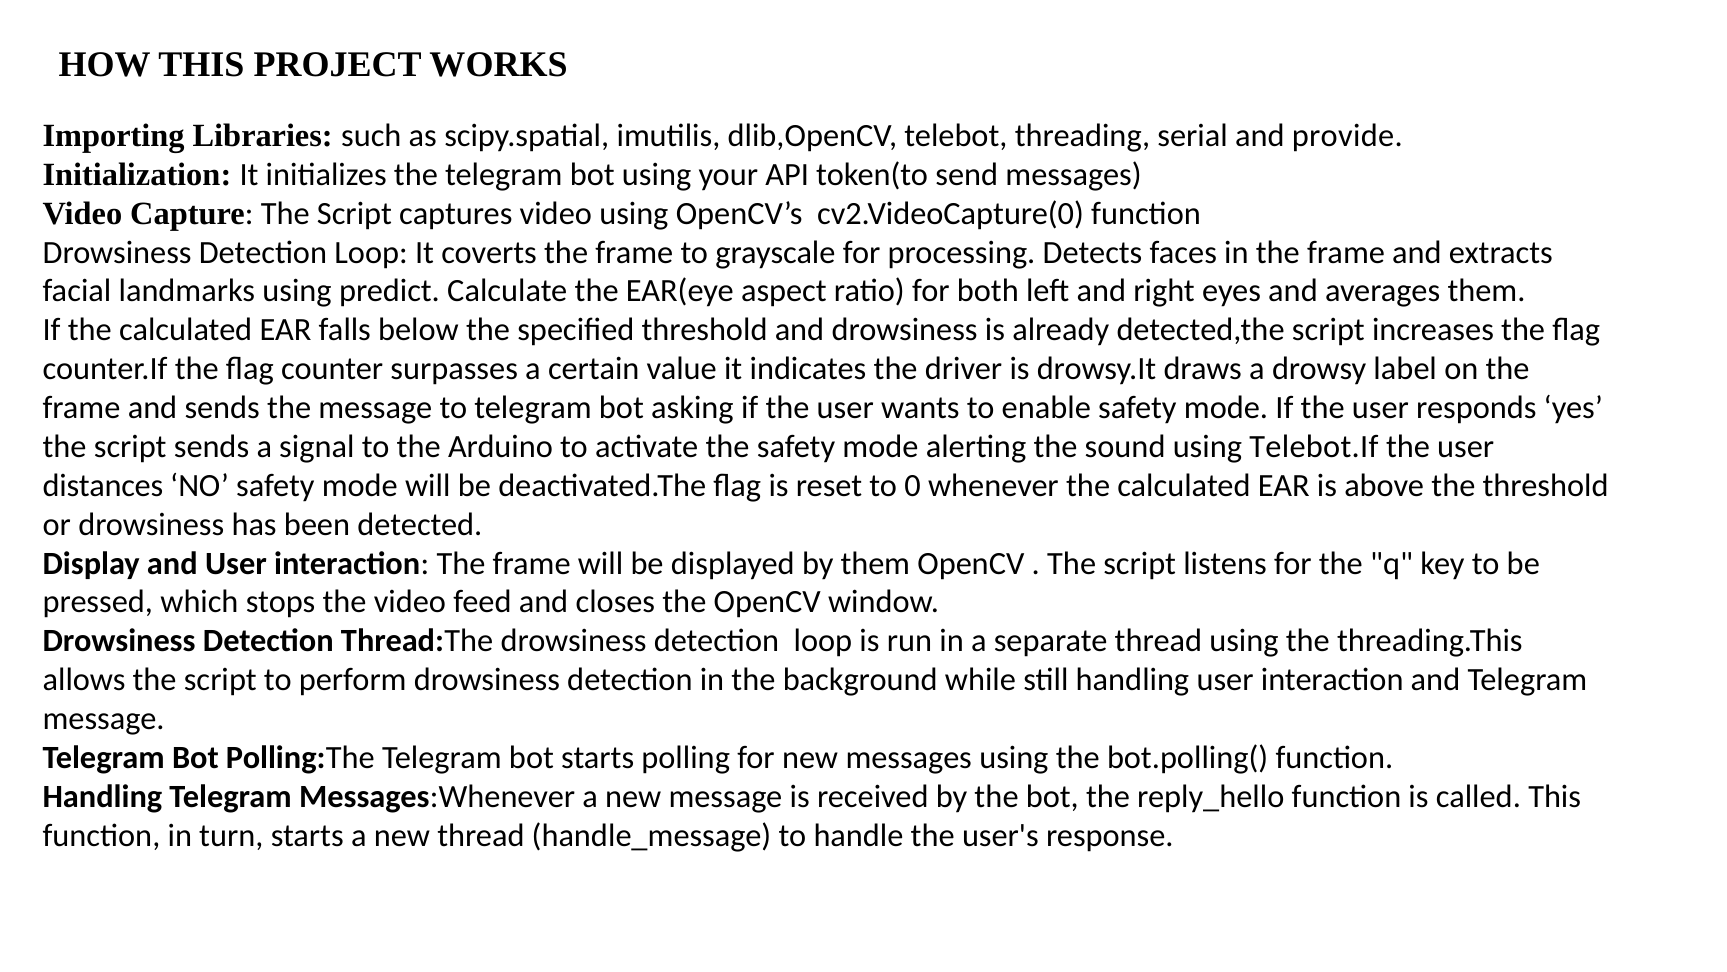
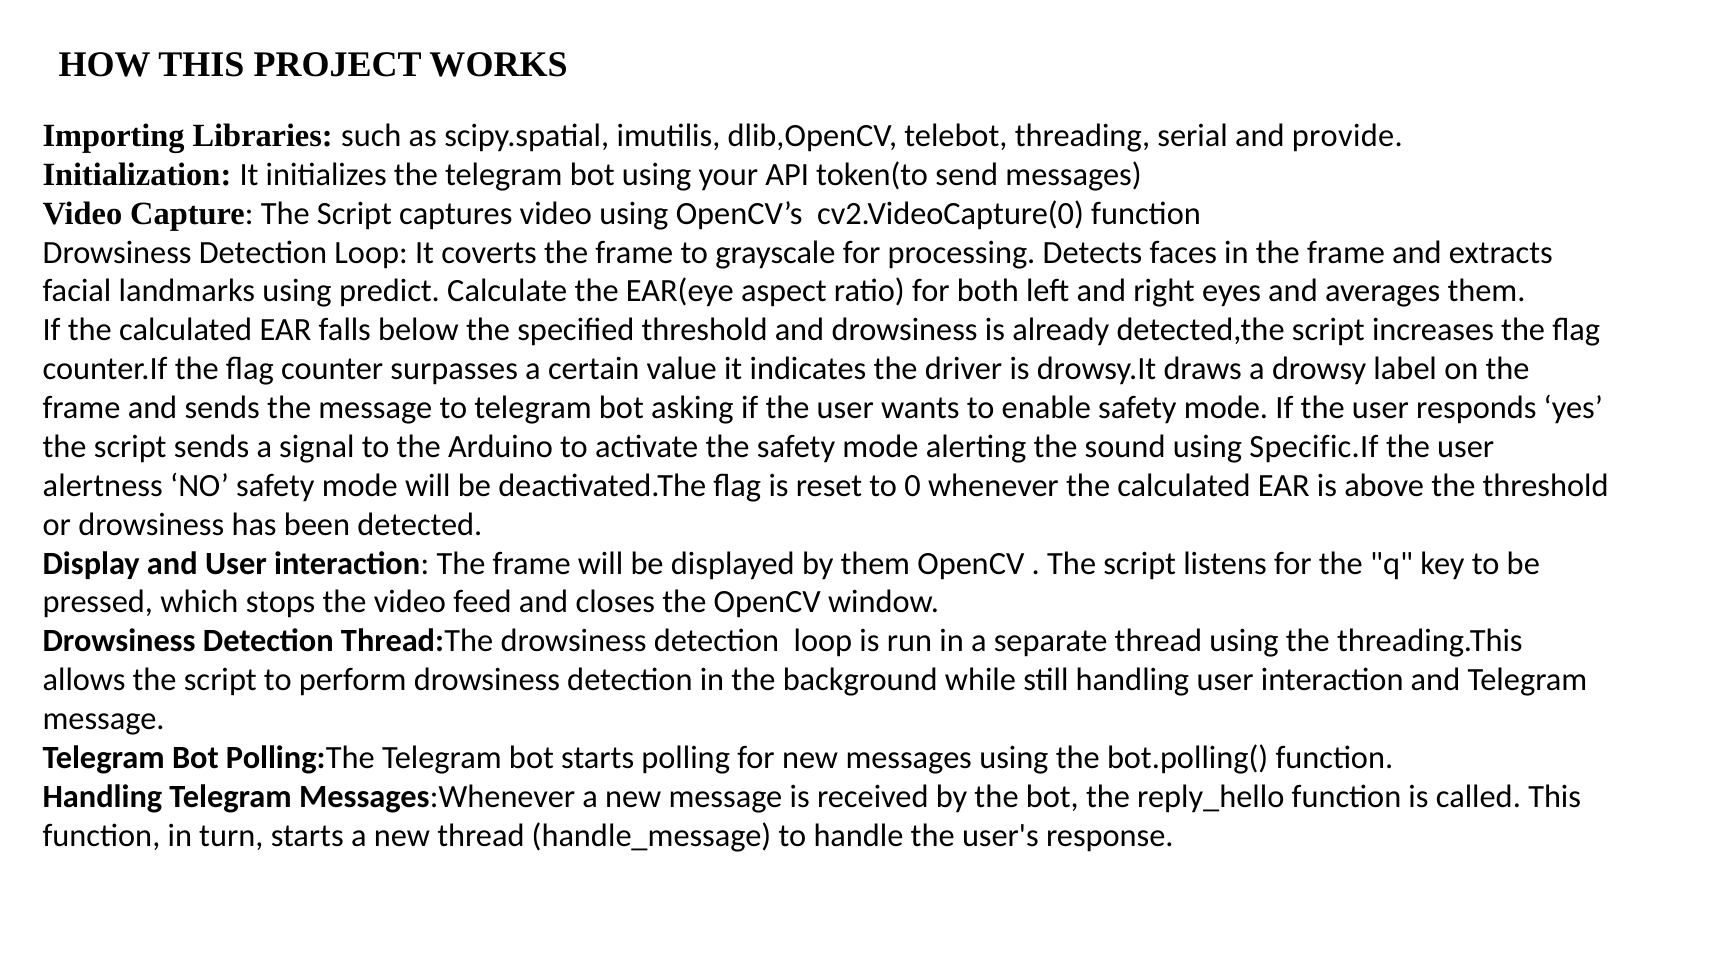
Telebot.If: Telebot.If -> Specific.If (1314, 446)
distances: distances -> alertness (103, 485)
